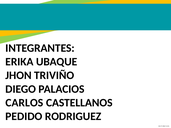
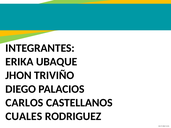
PEDIDO: PEDIDO -> CUALES (24, 117)
